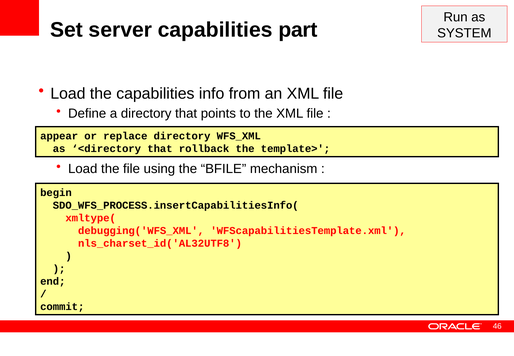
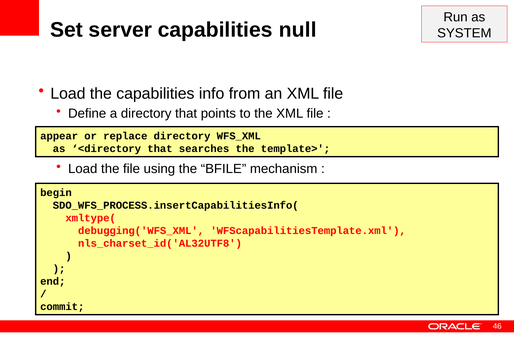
part: part -> null (298, 30)
rollback: rollback -> searches (204, 149)
